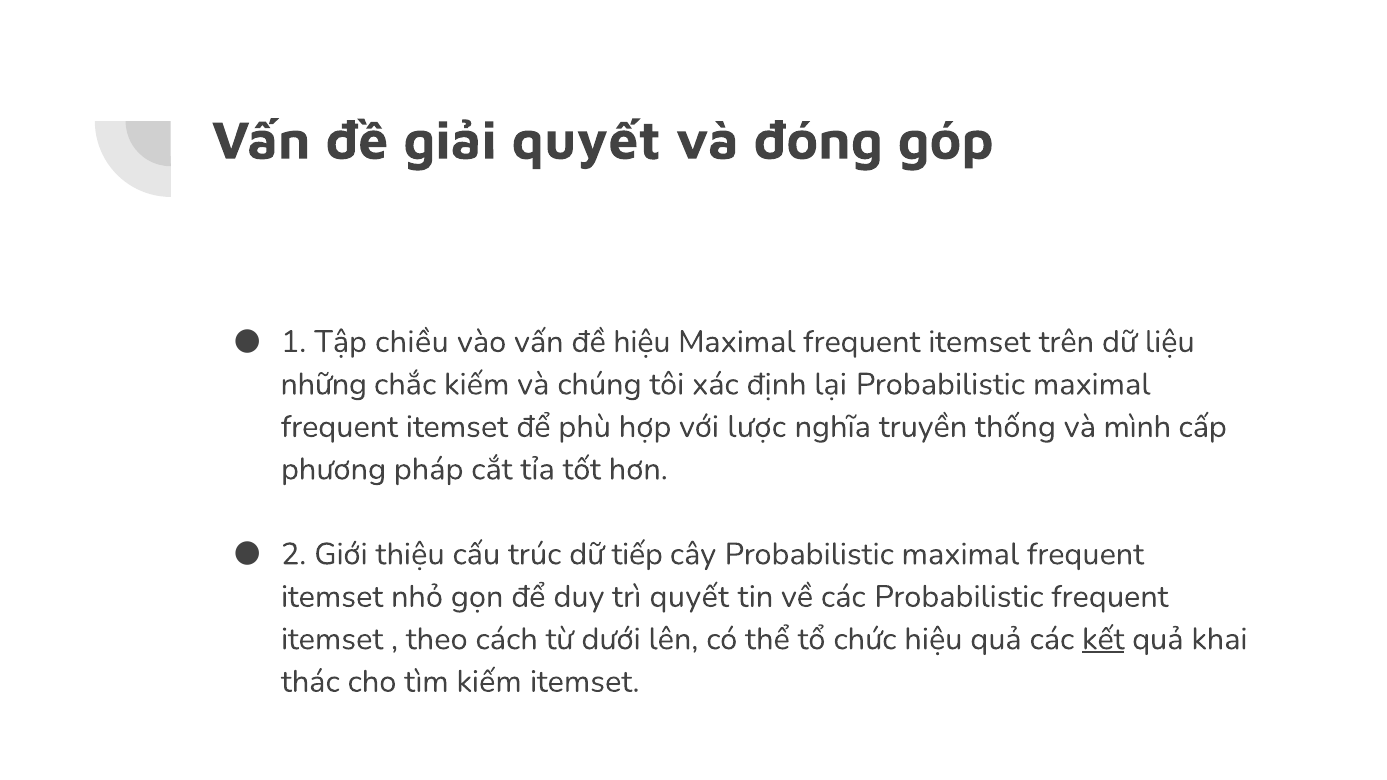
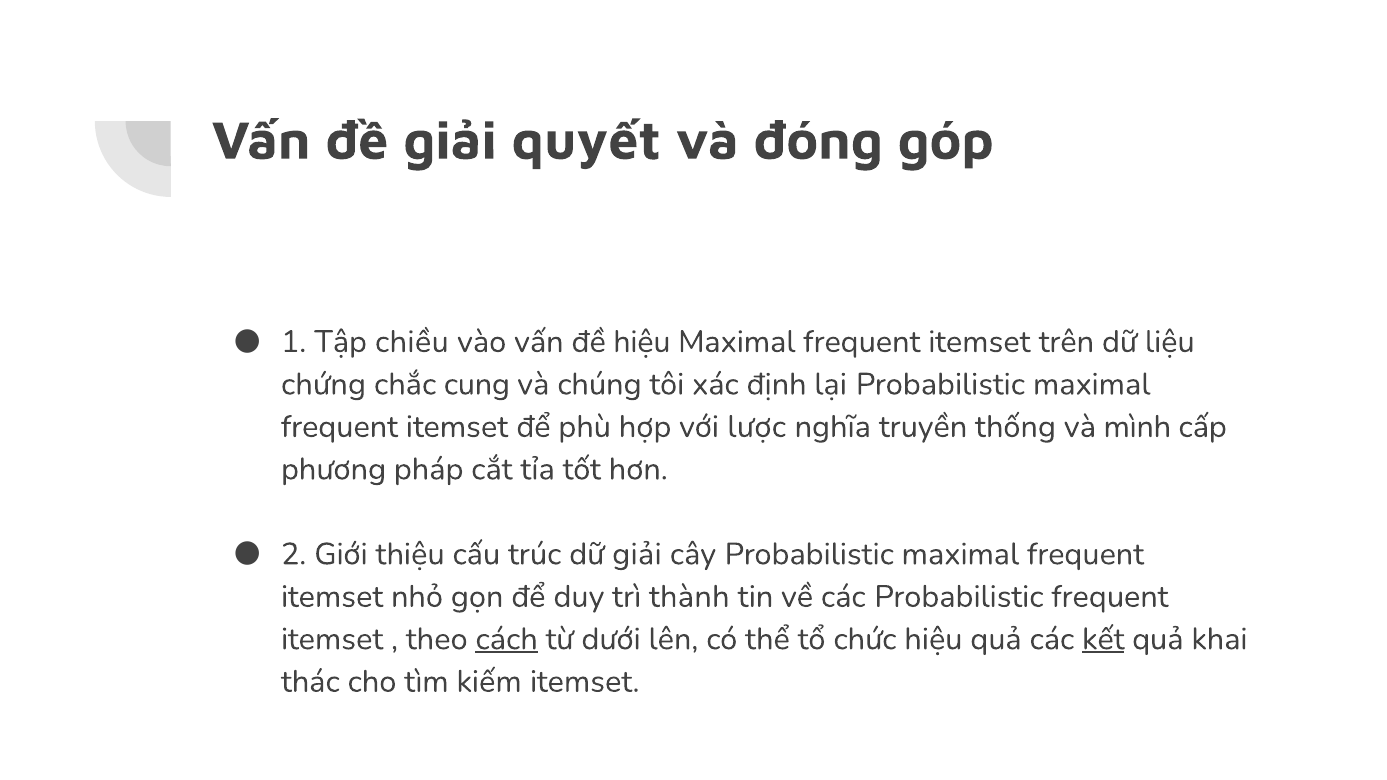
những: những -> chứng (324, 384)
chắc kiếm: kiếm -> cung (477, 384)
dữ tiếp: tiếp -> giải (637, 554)
trì quyết: quyết -> thành (689, 597)
cách underline: none -> present (507, 639)
